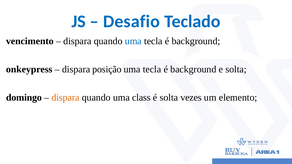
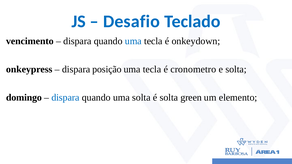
background: background -> onkeydown (196, 41)
background: background -> cronometro (193, 69)
dispara colour: orange -> blue (65, 98)
uma class: class -> solta (141, 98)
vezes: vezes -> green (191, 98)
